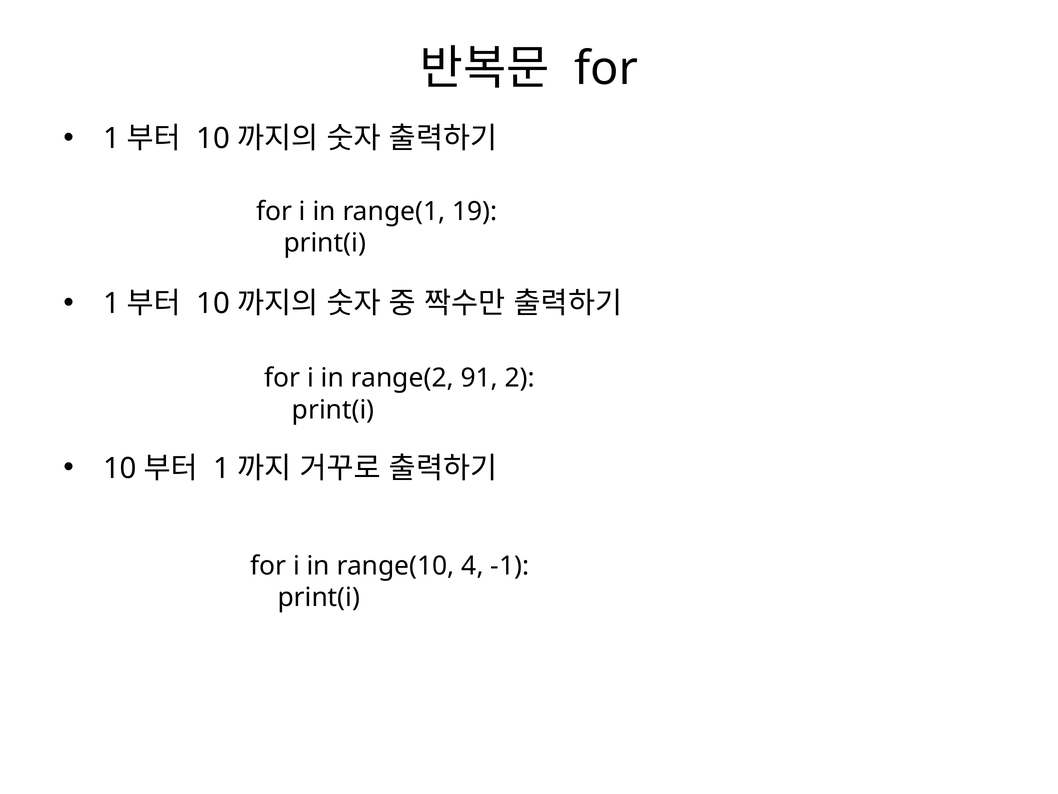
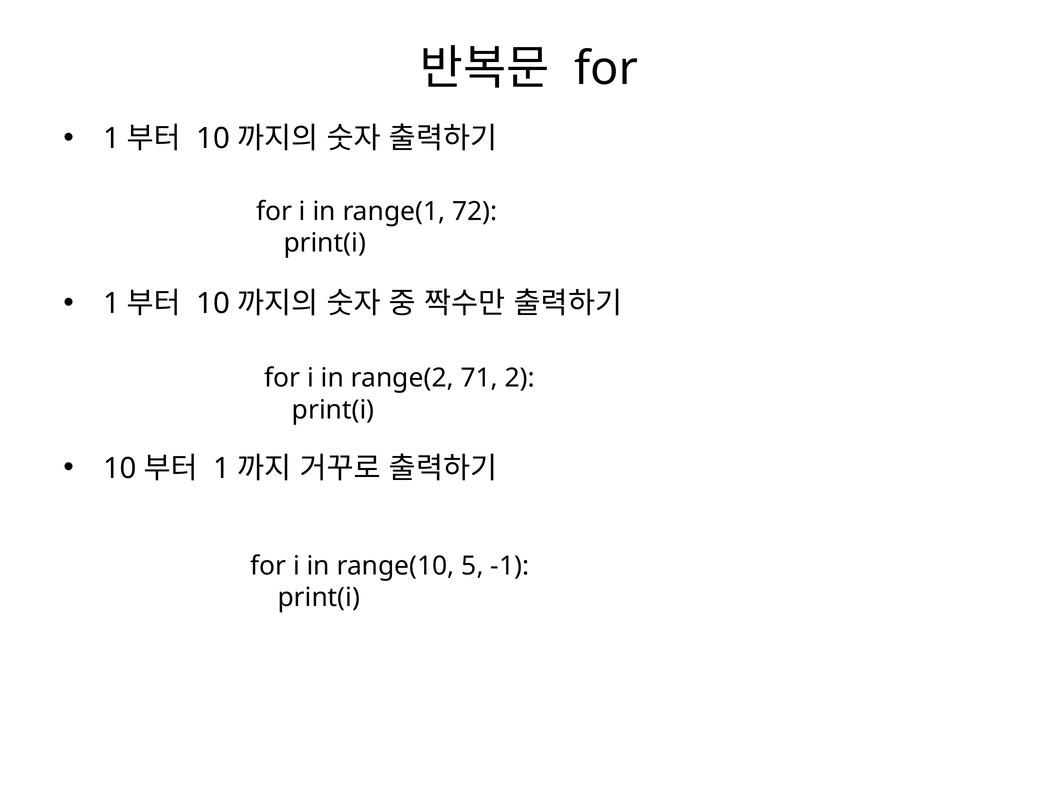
19: 19 -> 72 (475, 211)
91: 91 -> 71 (479, 378)
4: 4 -> 5 (473, 566)
